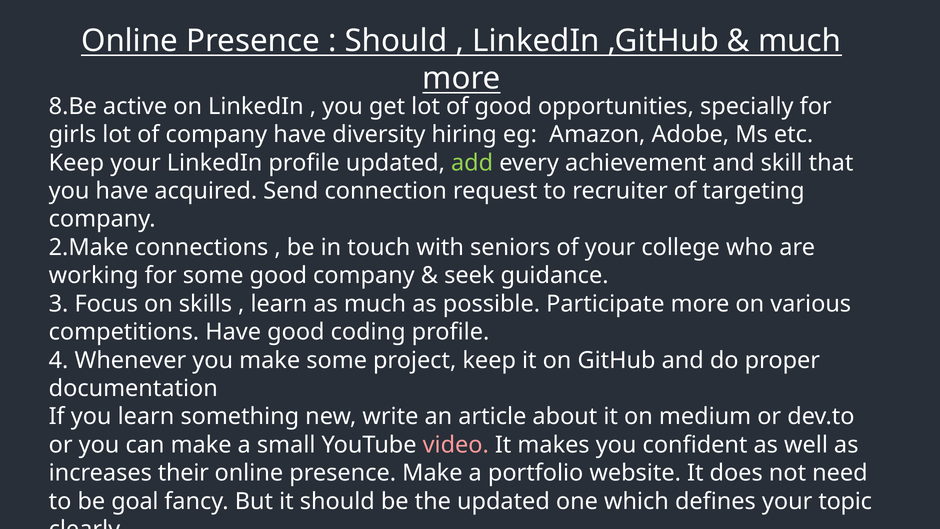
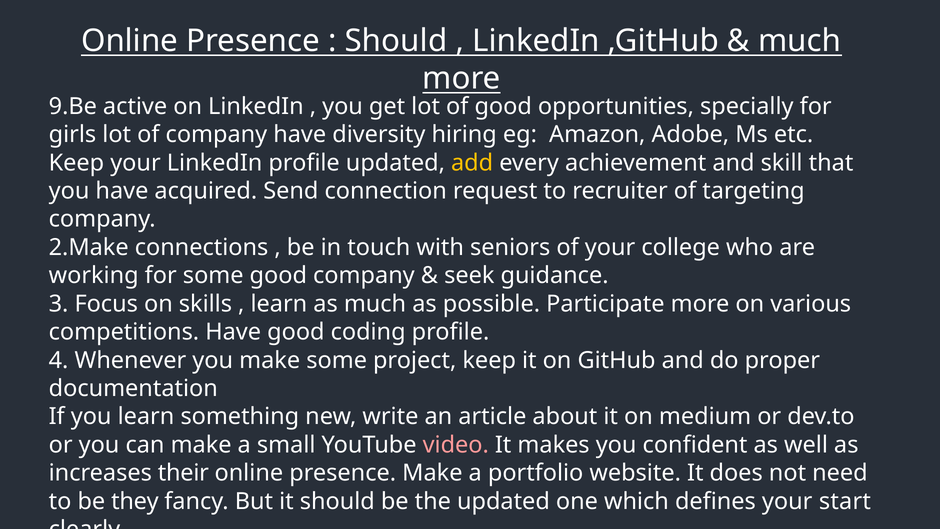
8.Be: 8.Be -> 9.Be (73, 106)
add colour: light green -> yellow (472, 163)
goal: goal -> they (135, 501)
topic: topic -> start (845, 501)
